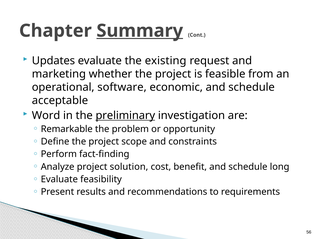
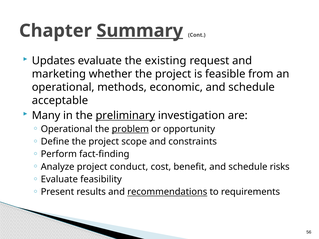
software: software -> methods (122, 87)
Word: Word -> Many (46, 116)
Remarkable: Remarkable -> Operational (67, 129)
problem underline: none -> present (130, 129)
solution: solution -> conduct (129, 167)
long: long -> risks (280, 167)
recommendations underline: none -> present (167, 192)
